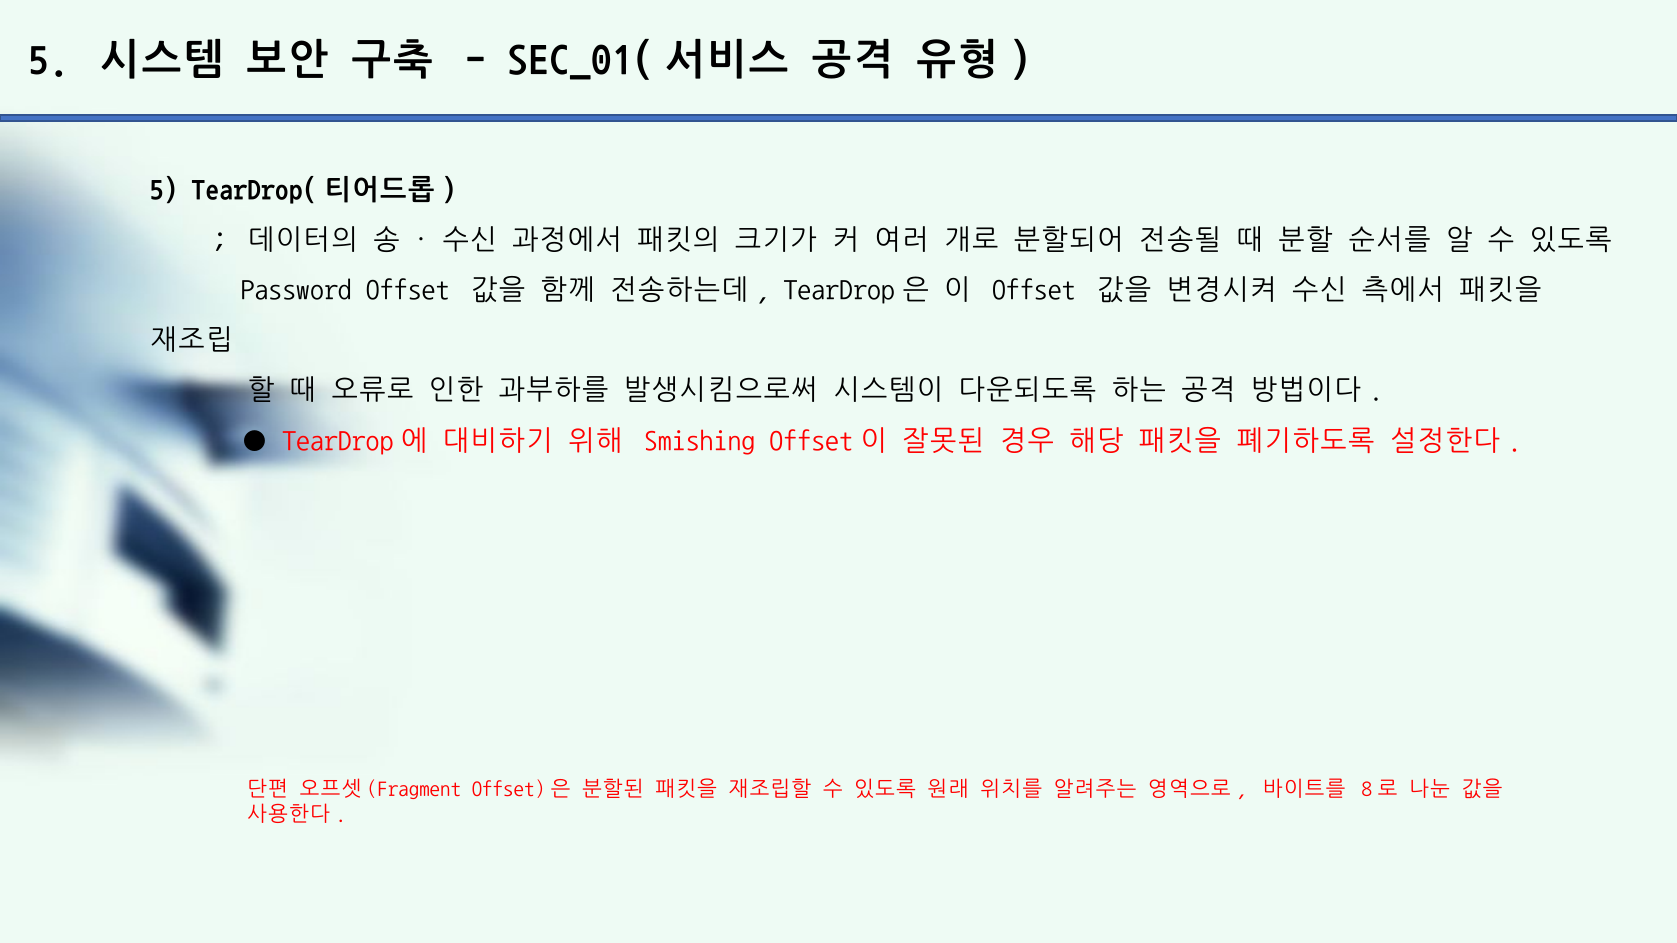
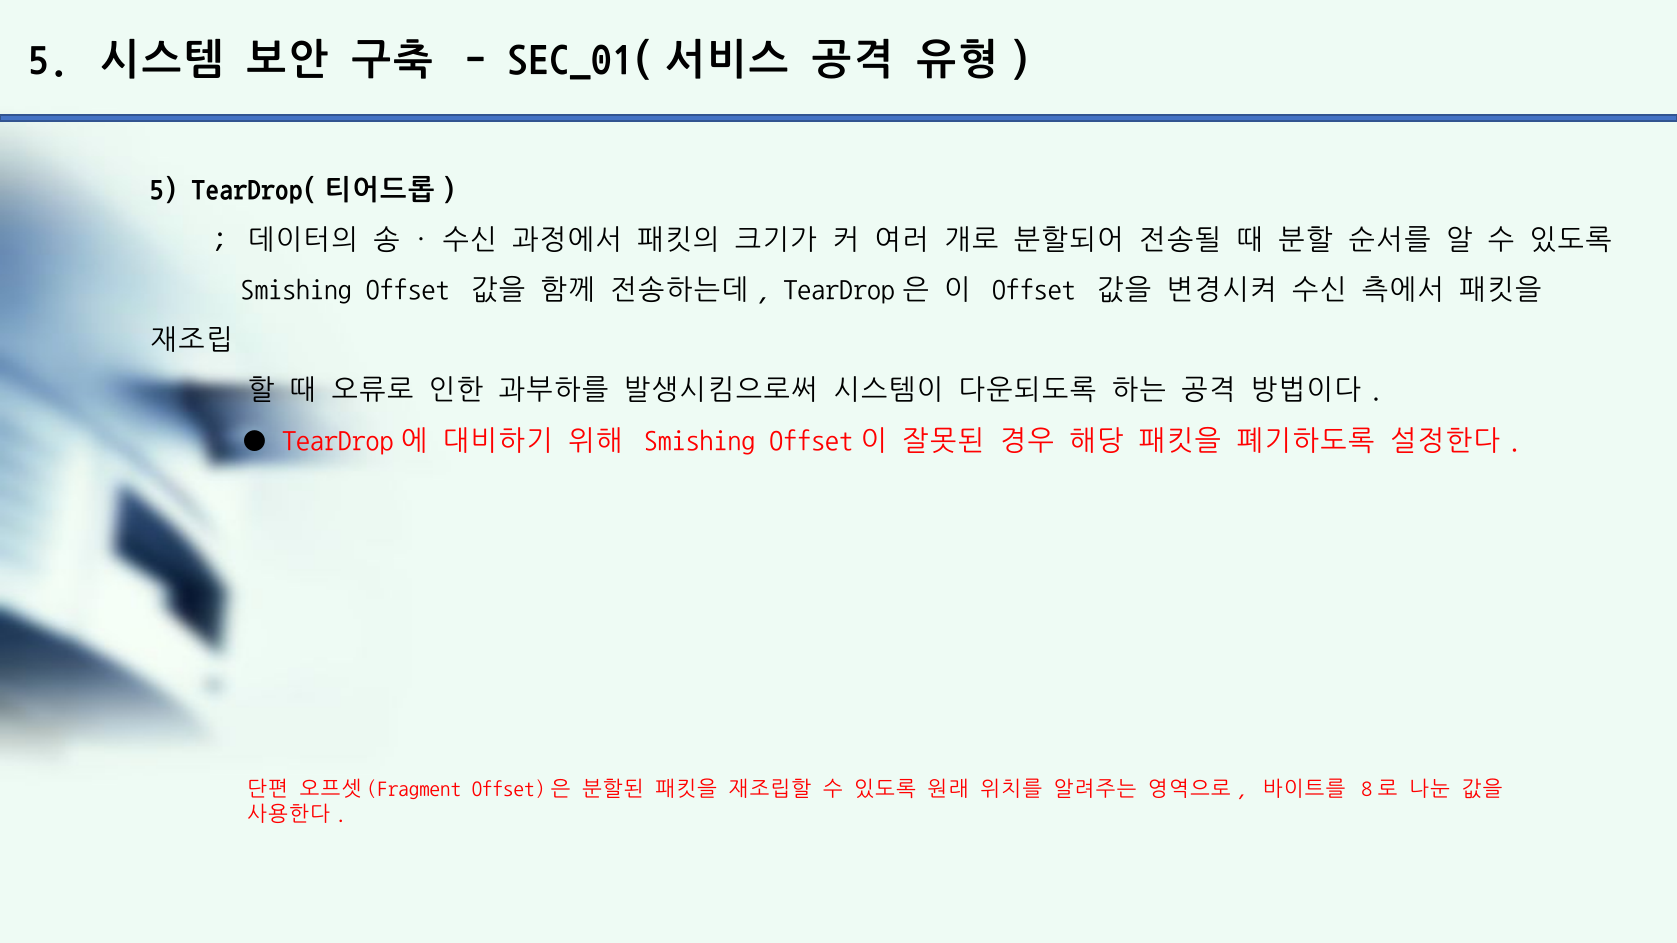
Password: Password -> Smishing (296, 289)
